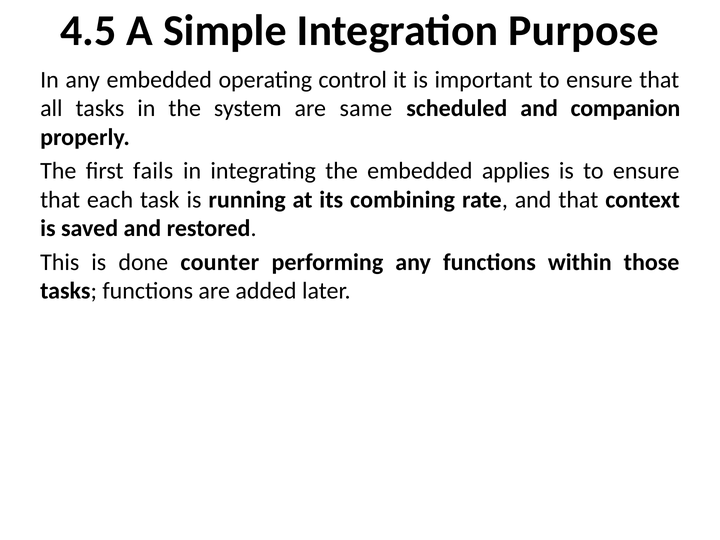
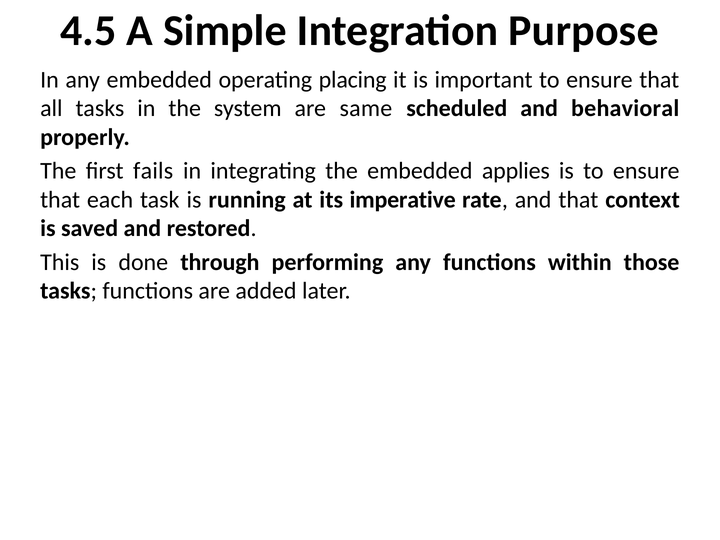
control: control -> placing (353, 80)
companion: companion -> behavioral (625, 108)
combining: combining -> imperative (403, 200)
counter: counter -> through (220, 262)
